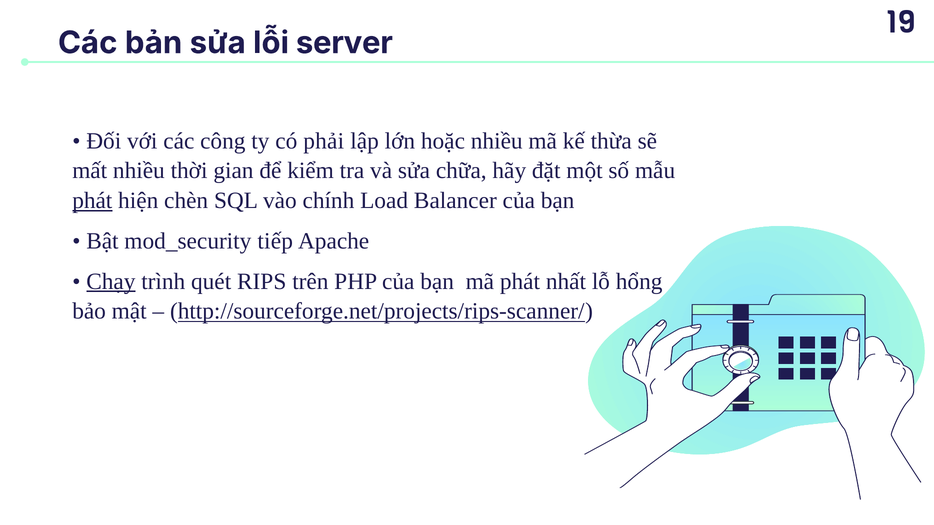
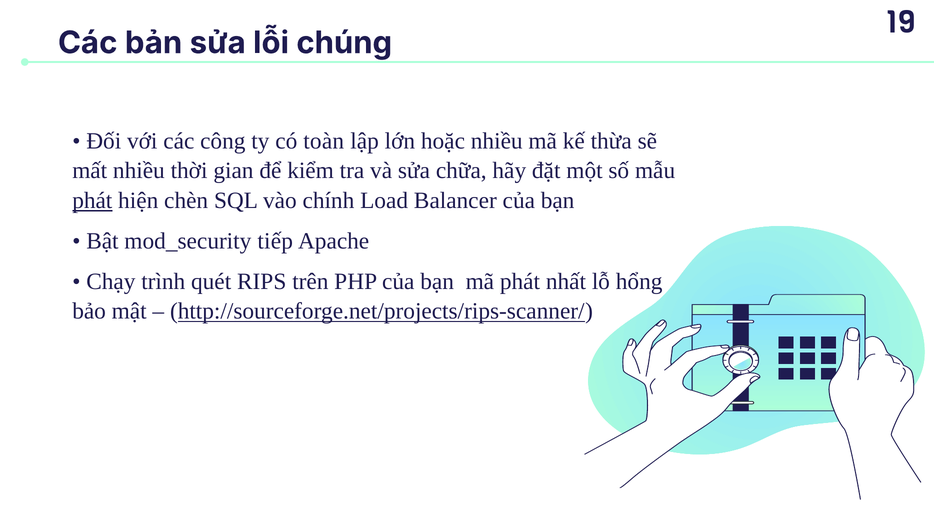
server: server -> chúng (344, 43)
phải: phải -> toàn (324, 141)
Chạy underline: present -> none (111, 282)
